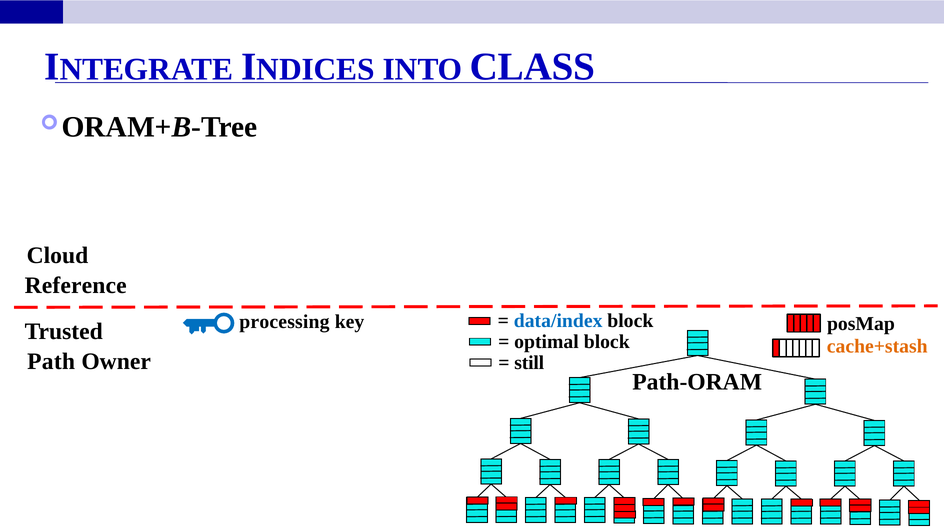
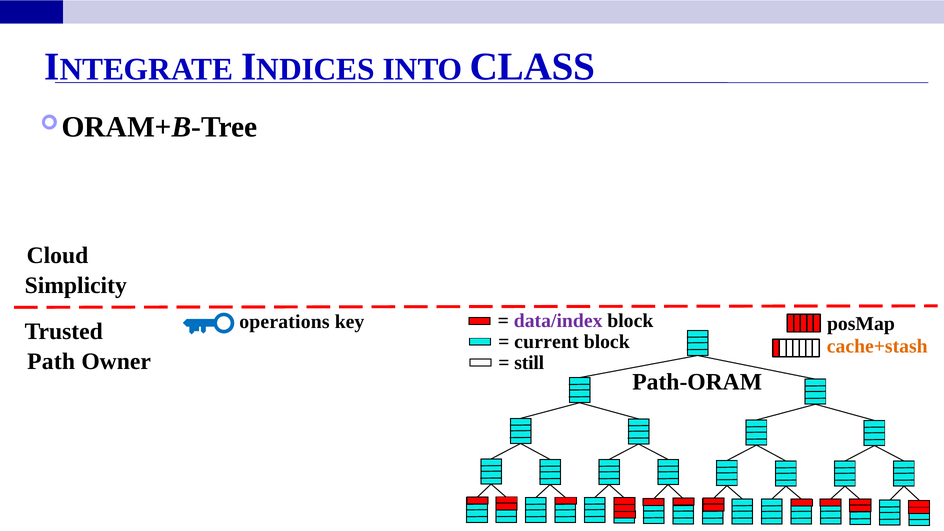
Reference: Reference -> Simplicity (76, 285)
data/index colour: blue -> purple (558, 321)
processing: processing -> operations (284, 322)
optimal: optimal -> current (546, 342)
